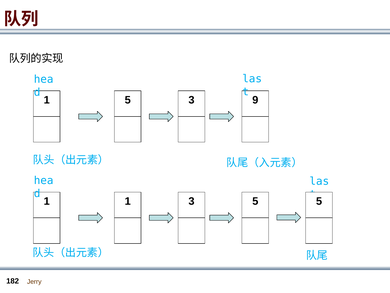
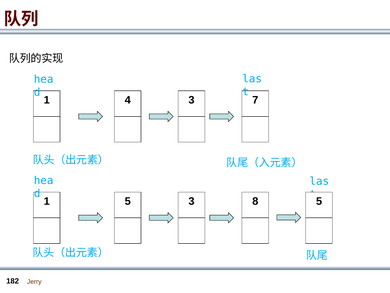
1 5: 5 -> 4 (128, 100)
9: 9 -> 7 (255, 100)
1 1: 1 -> 5 (128, 201)
3 5: 5 -> 8 (255, 201)
